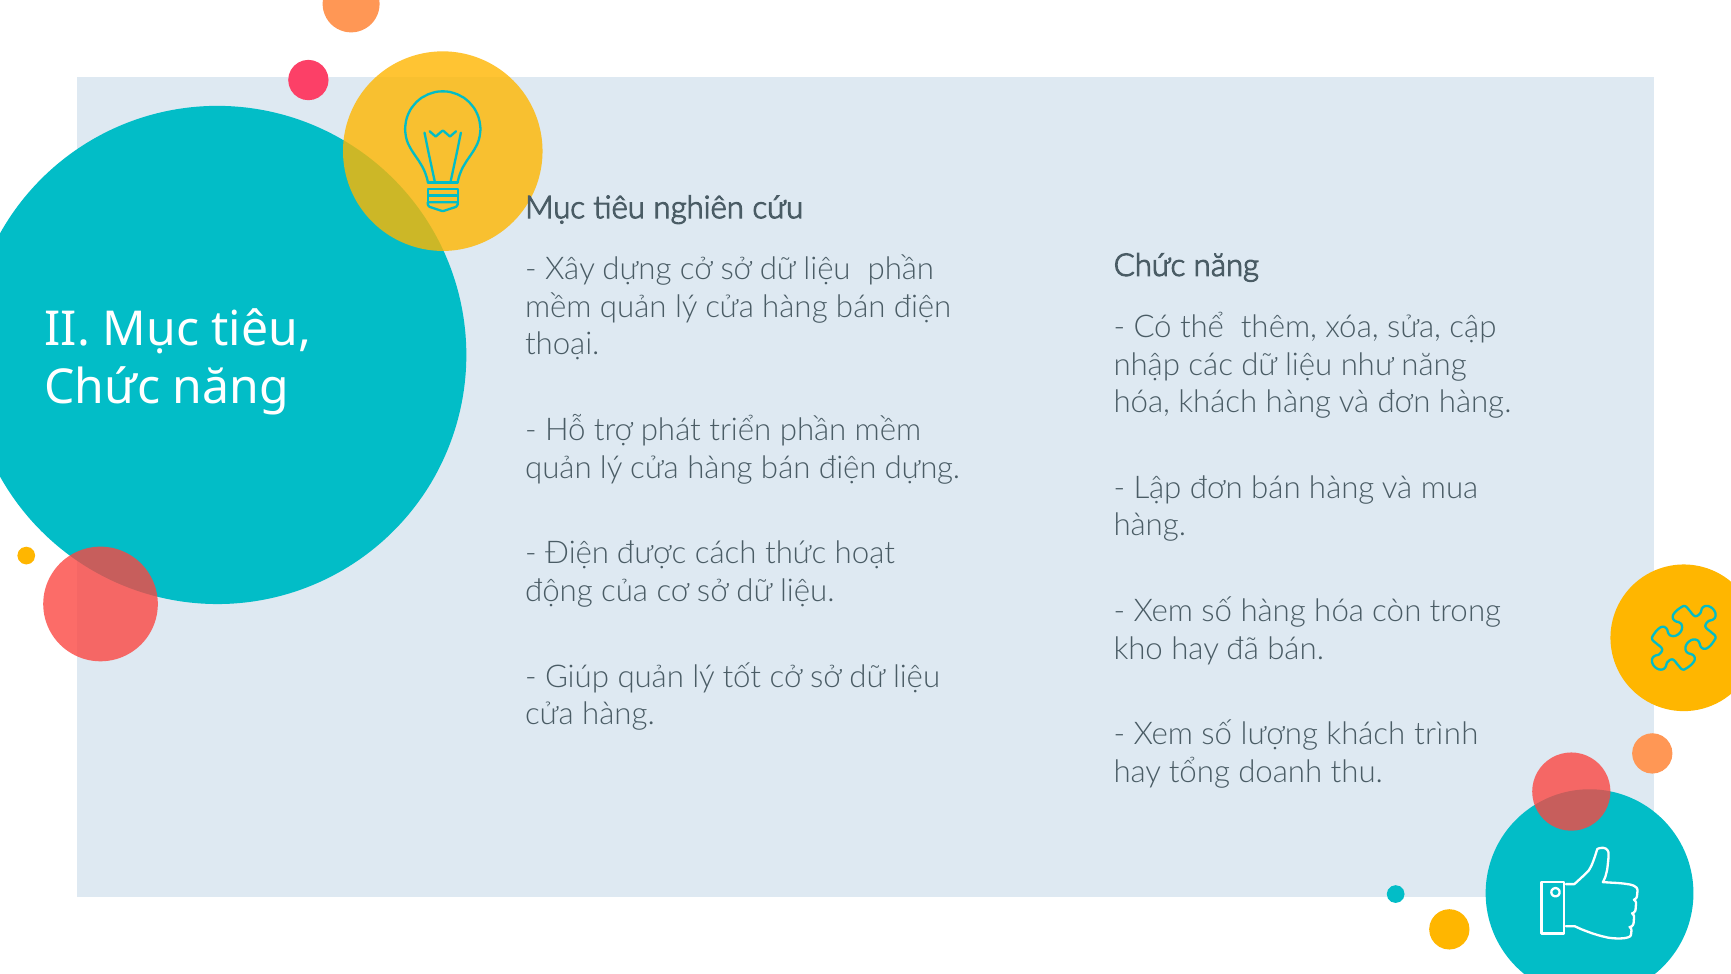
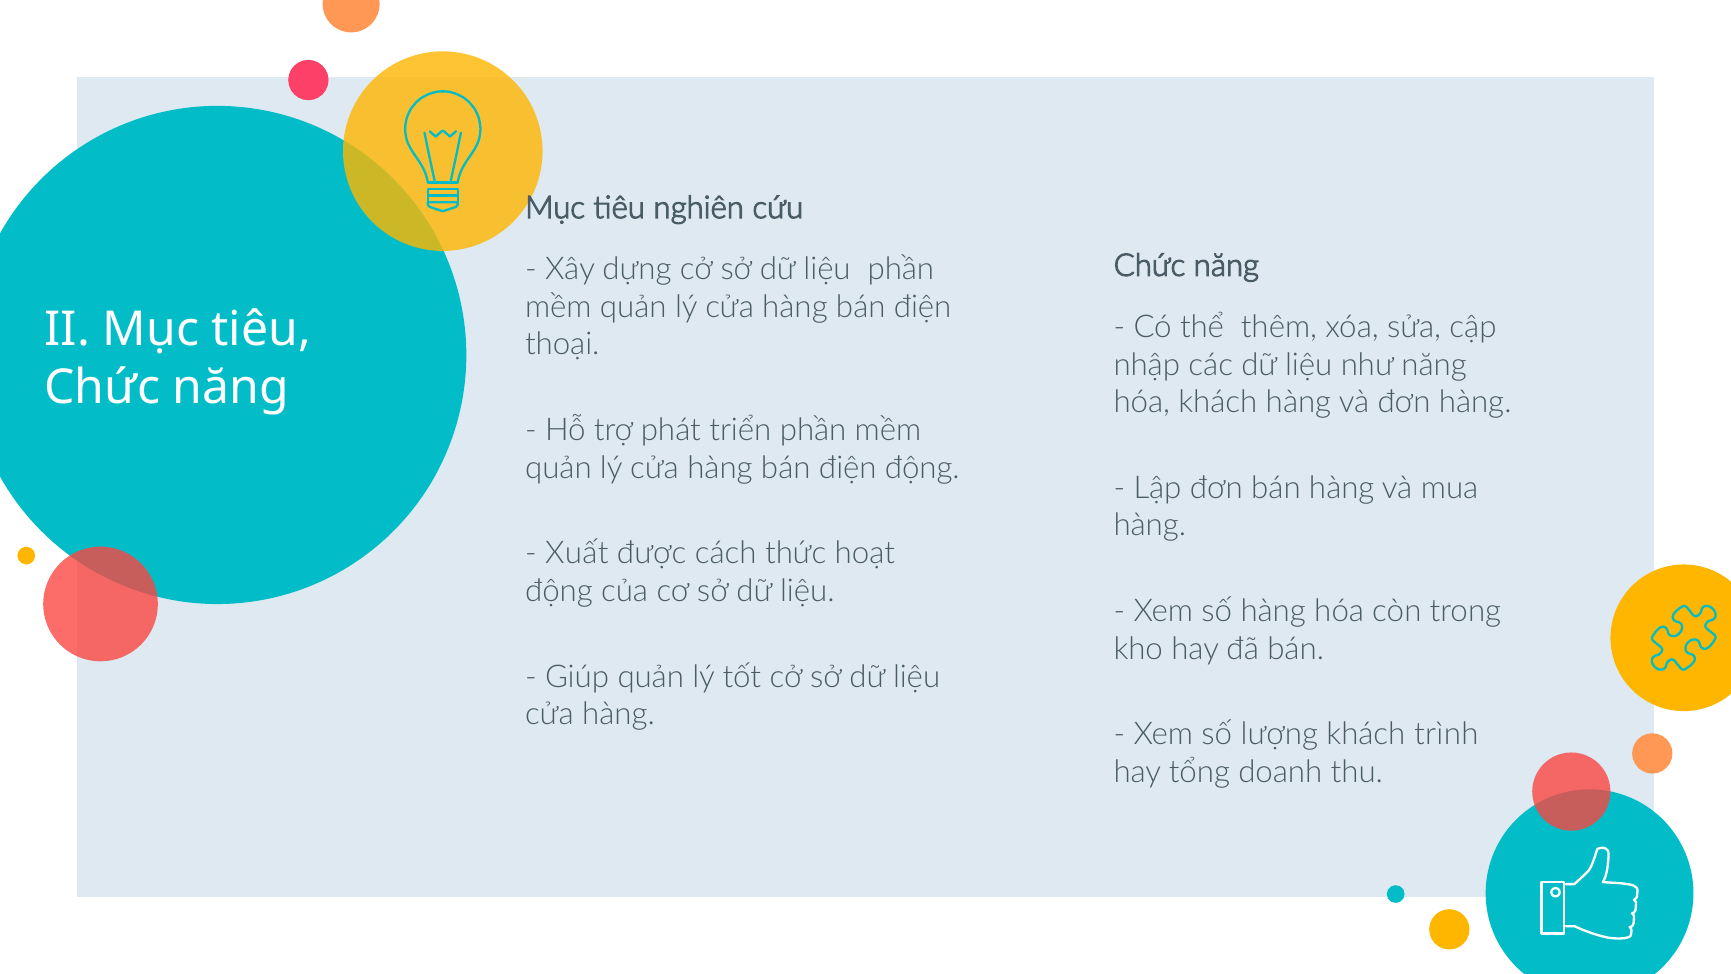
điện dựng: dựng -> động (922, 468)
Điện: Điện -> Xuất (577, 553)
